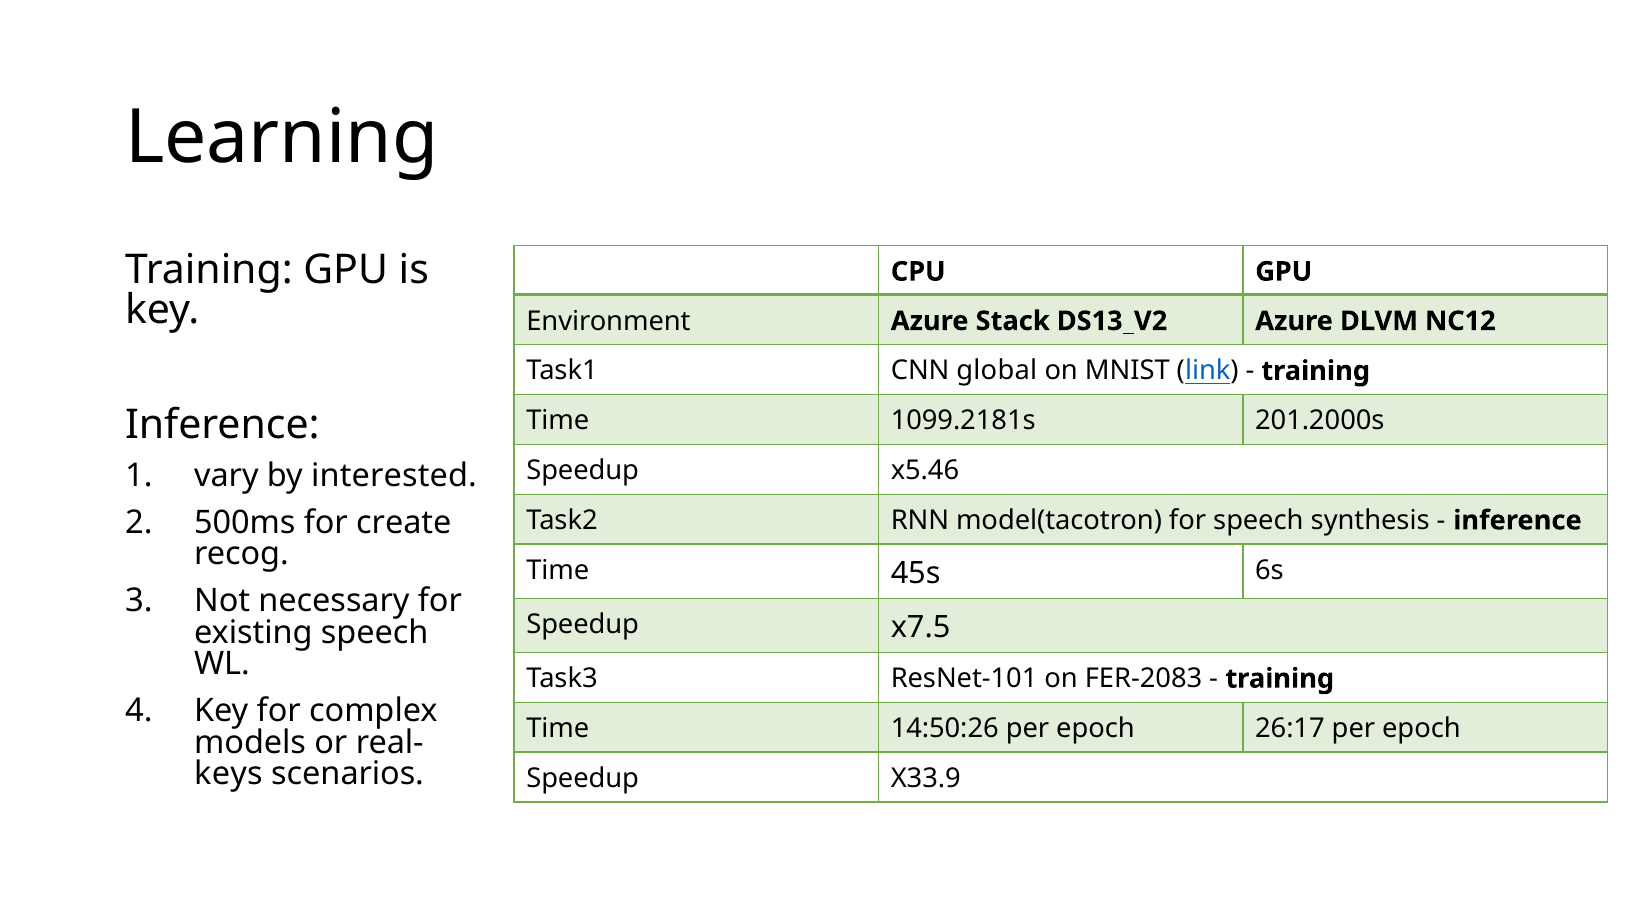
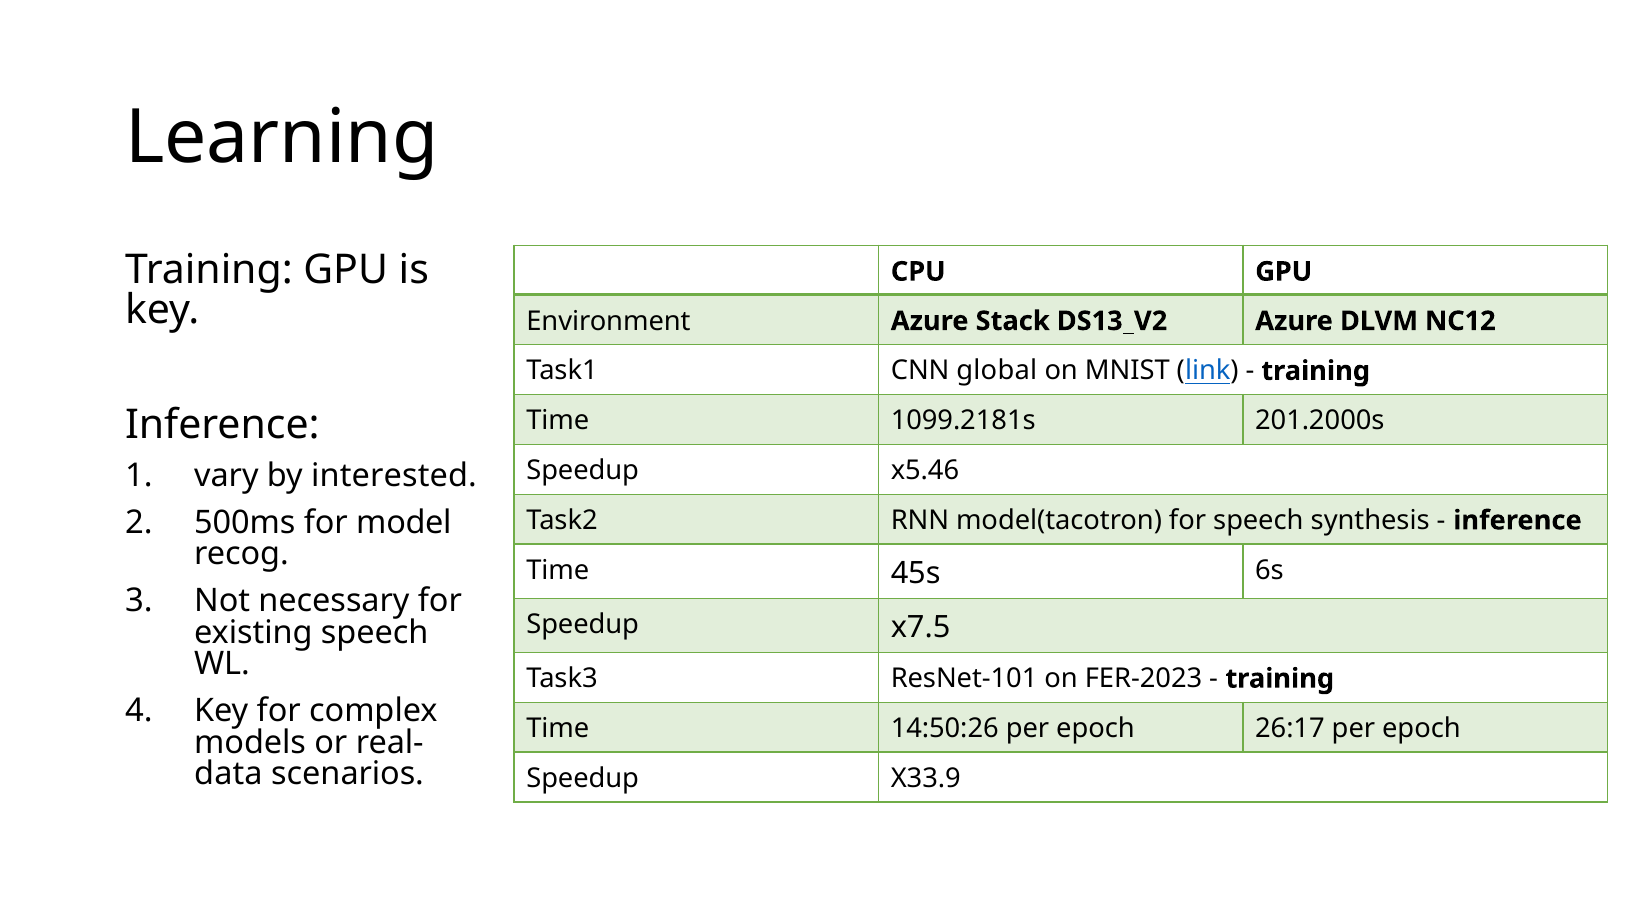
create: create -> model (404, 523)
FER-2083: FER-2083 -> FER-2023 (1144, 679)
keys: keys -> data (228, 774)
